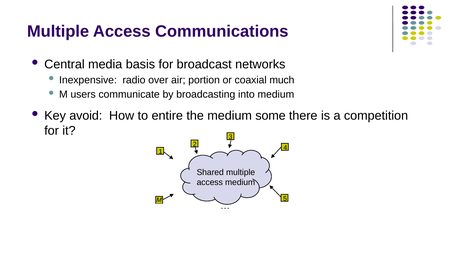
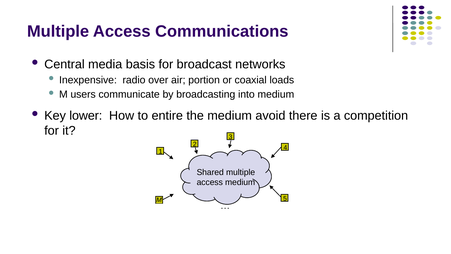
much: much -> loads (282, 80)
avoid: avoid -> lower (86, 116)
some: some -> avoid (270, 116)
